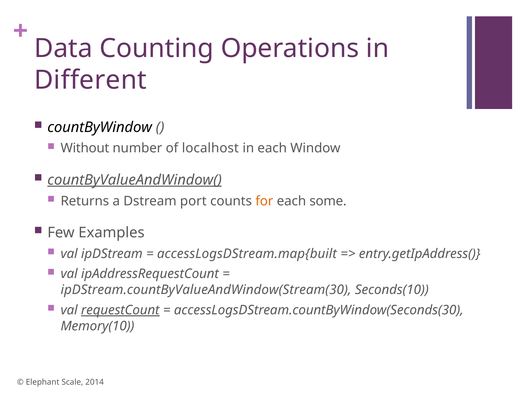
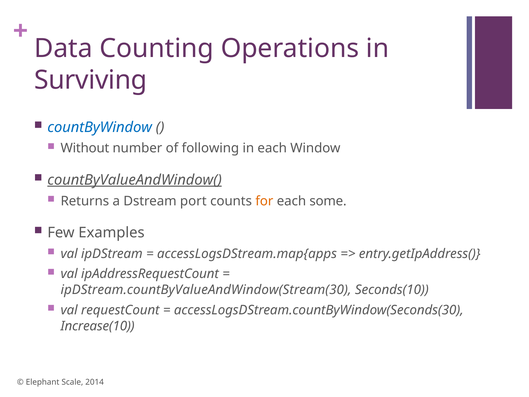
Different: Different -> Surviving (91, 80)
countByWindow colour: black -> blue (100, 127)
localhost: localhost -> following (210, 148)
accessLogsDStream.map{built: accessLogsDStream.map{built -> accessLogsDStream.map{apps (247, 253)
requestCount underline: present -> none (120, 310)
Memory(10: Memory(10 -> Increase(10 (97, 326)
